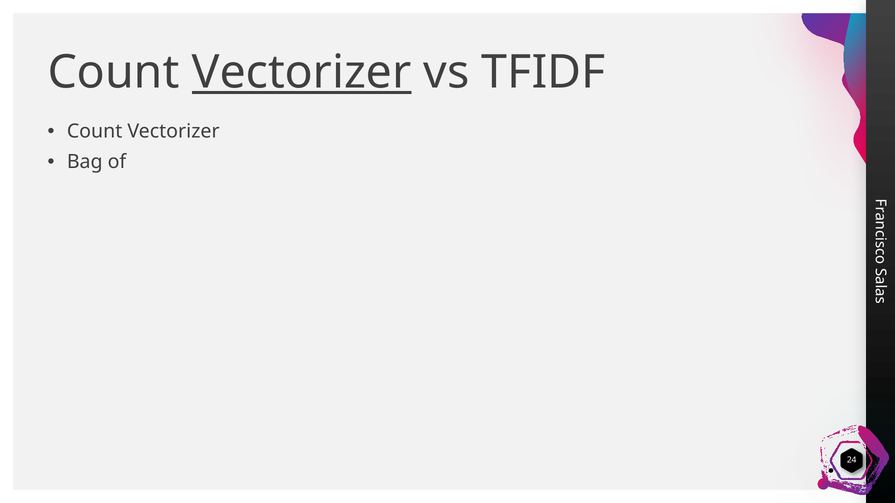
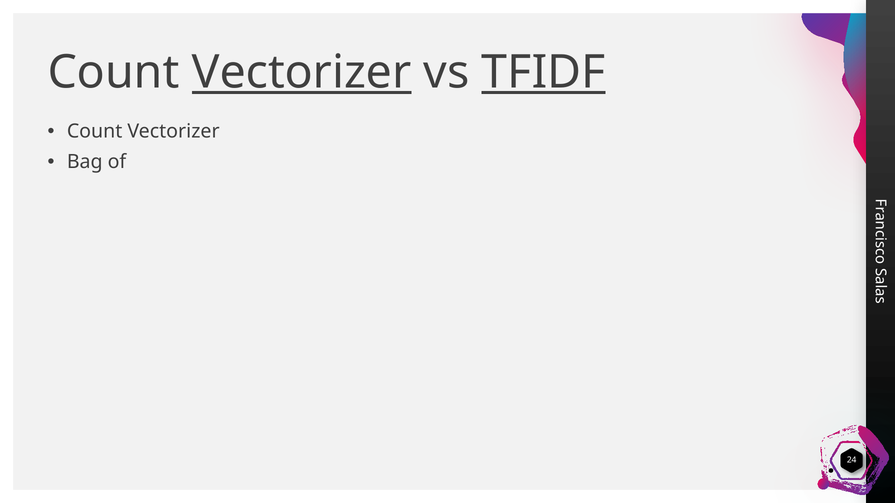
TFIDF underline: none -> present (544, 72)
